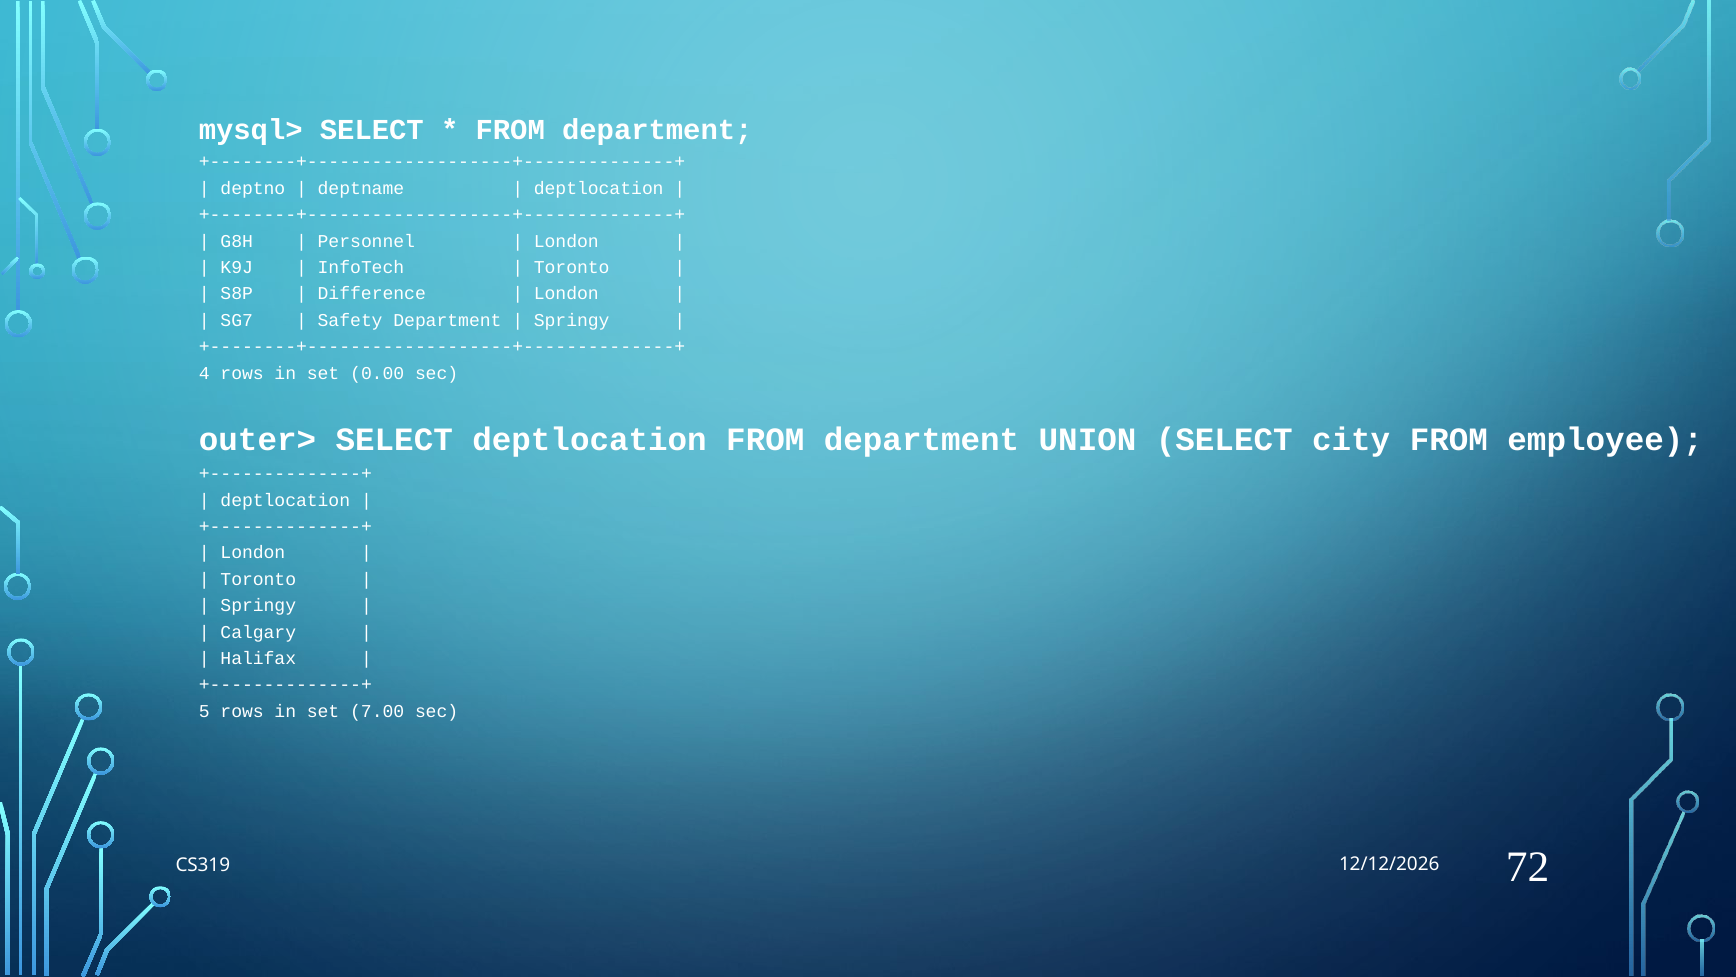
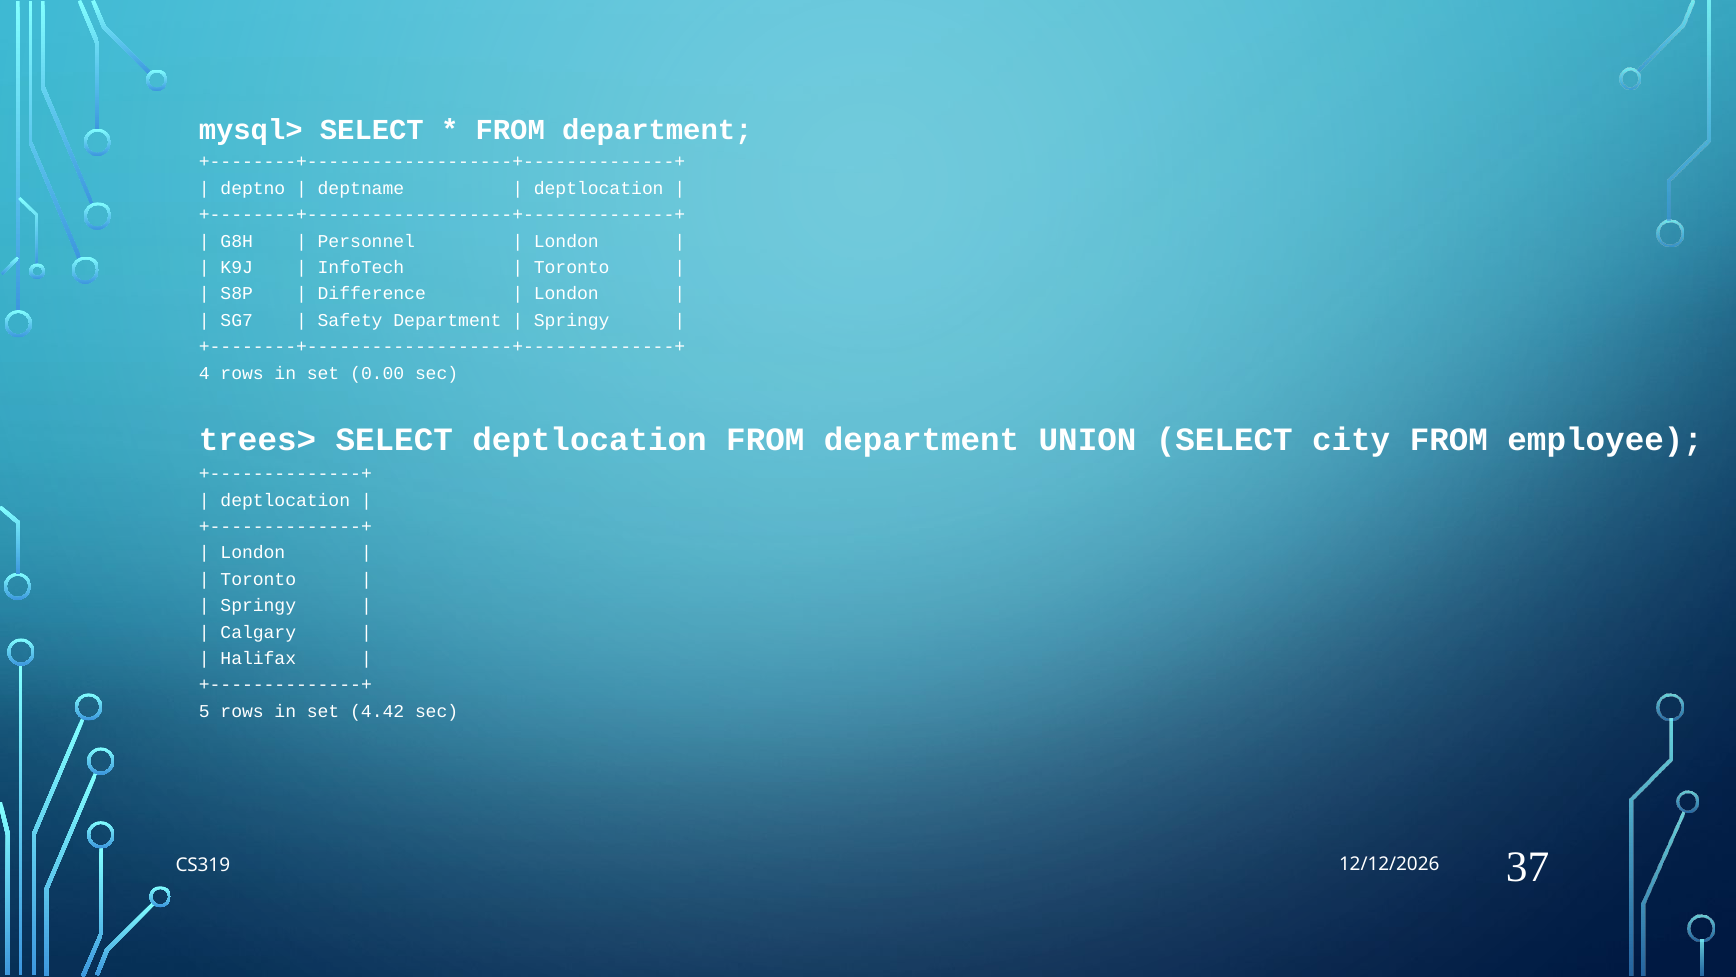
outer>: outer> -> trees> (258, 439)
7.00: 7.00 -> 4.42 (377, 711)
72: 72 -> 37 (1528, 867)
